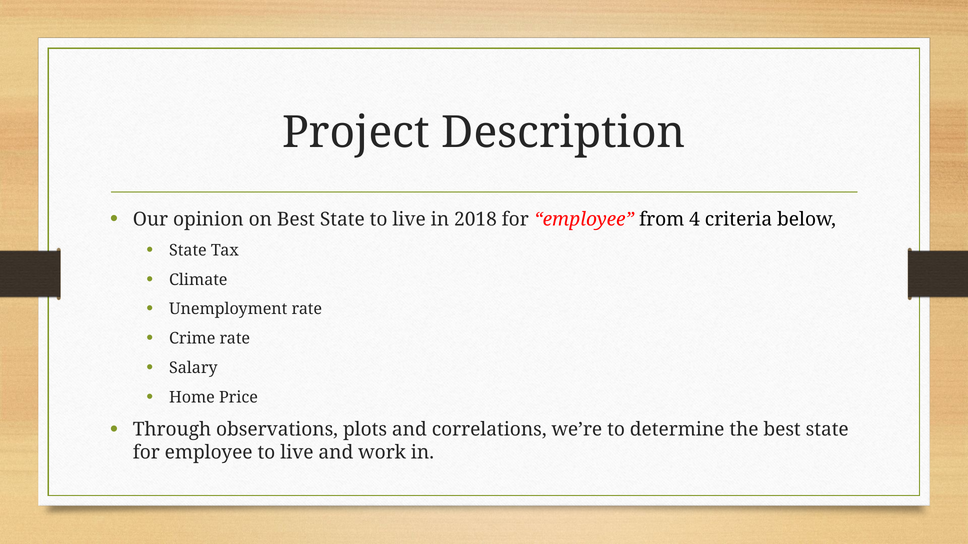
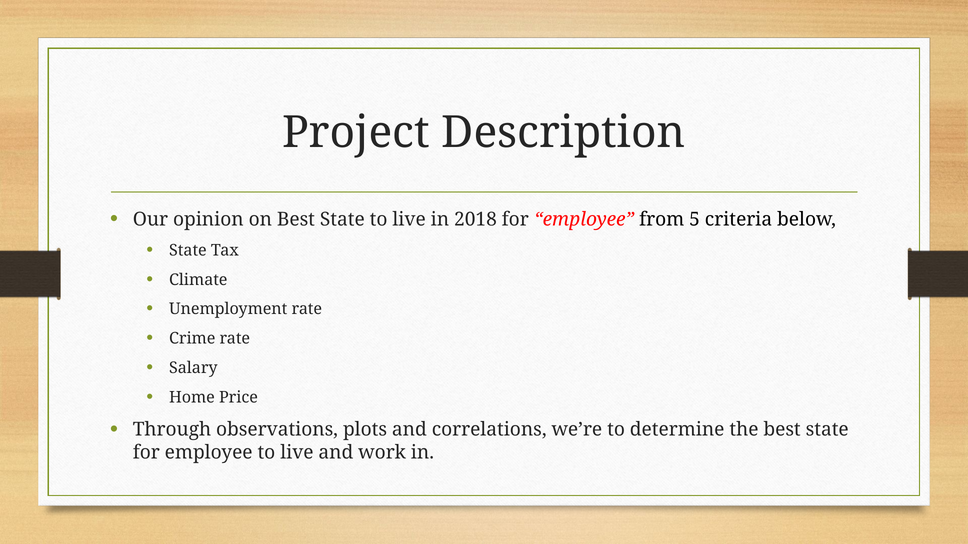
4: 4 -> 5 (695, 219)
